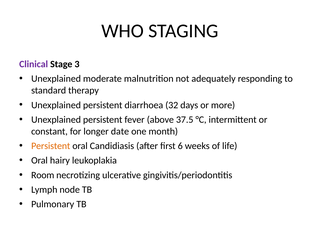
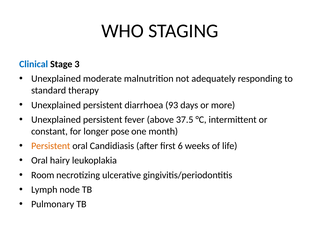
Clinical colour: purple -> blue (34, 64)
32: 32 -> 93 (172, 105)
date: date -> pose (120, 131)
